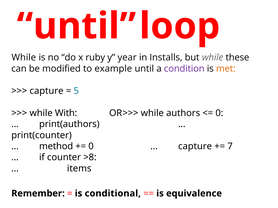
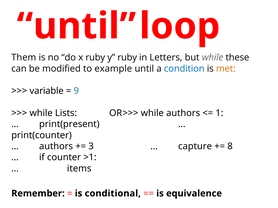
While: While -> Them (24, 58)
y year: year -> ruby (127, 58)
Installs: Installs -> Letters (166, 58)
condition colour: purple -> blue (184, 69)
capture: capture -> variable (47, 91)
5: 5 -> 9 (76, 91)
With: With -> Lists (66, 113)
0: 0 -> 1 (219, 113)
print(authors: print(authors -> print(present (69, 124)
method: method -> authors (56, 147)
0: 0 -> 3 (91, 147)
7: 7 -> 8 (230, 147)
>8: >8 -> >1 (90, 158)
